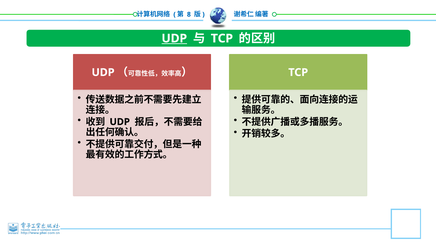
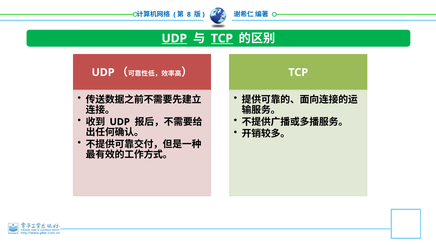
TCP underline: none -> present (222, 38)
